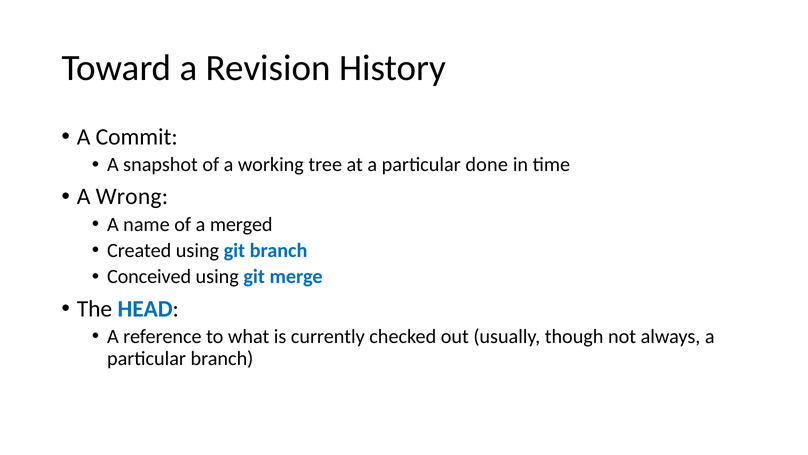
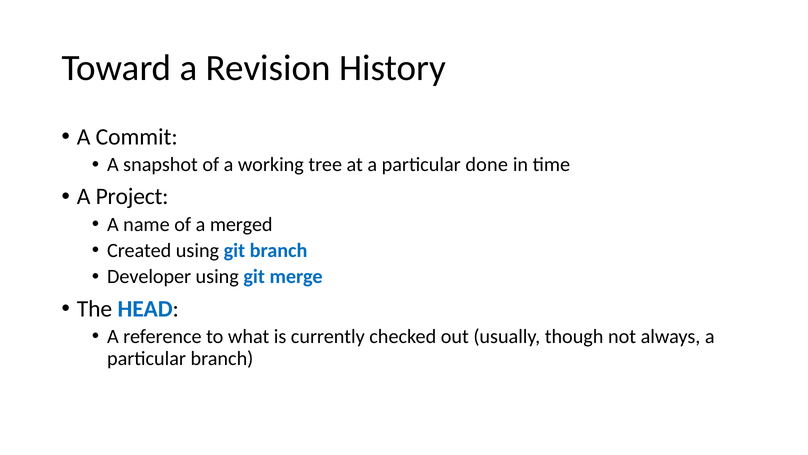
Wrong: Wrong -> Project (132, 196)
Conceived: Conceived -> Developer (149, 276)
